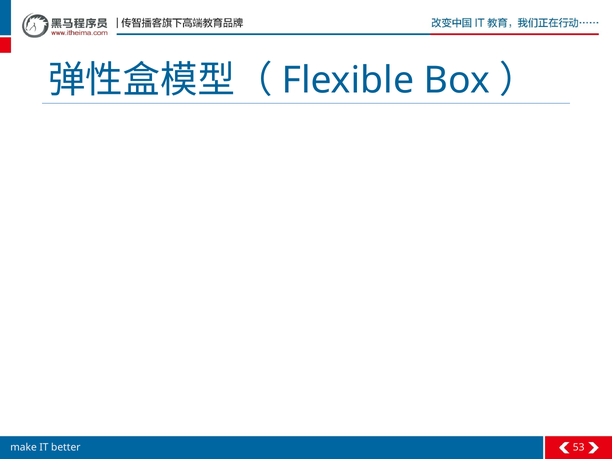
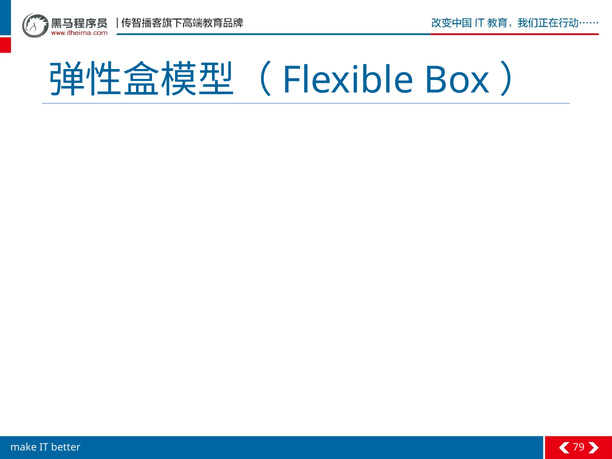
53: 53 -> 79 (579, 447)
